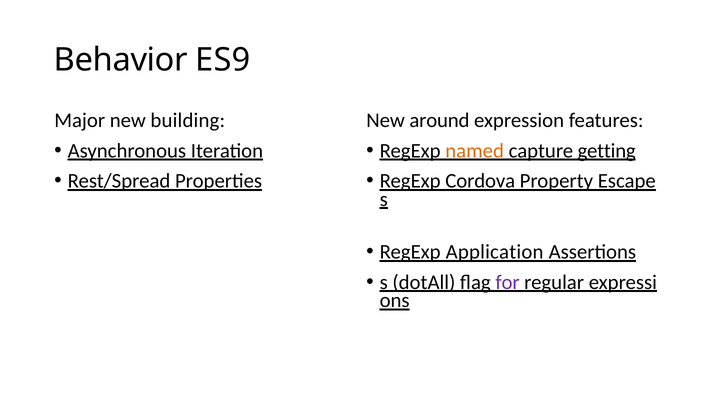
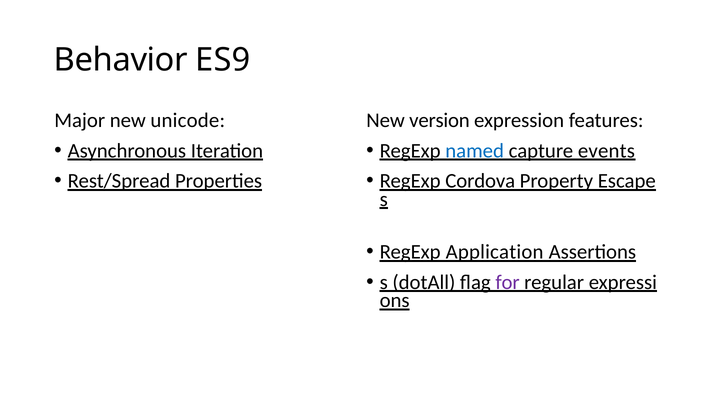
building: building -> unicode (188, 121)
around: around -> version (439, 121)
named colour: orange -> blue (475, 151)
getting: getting -> events (606, 151)
